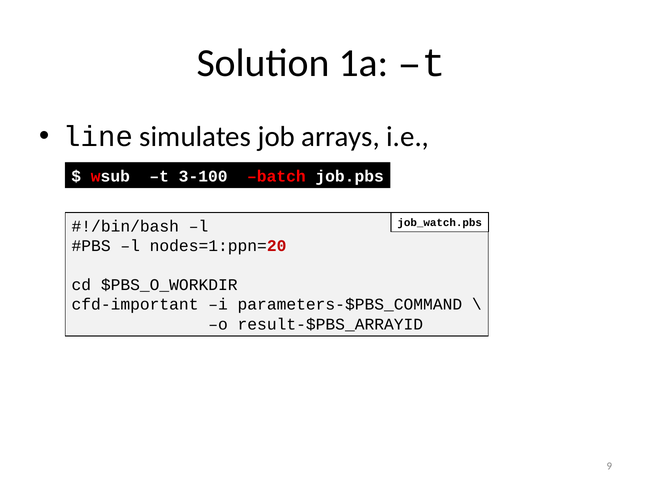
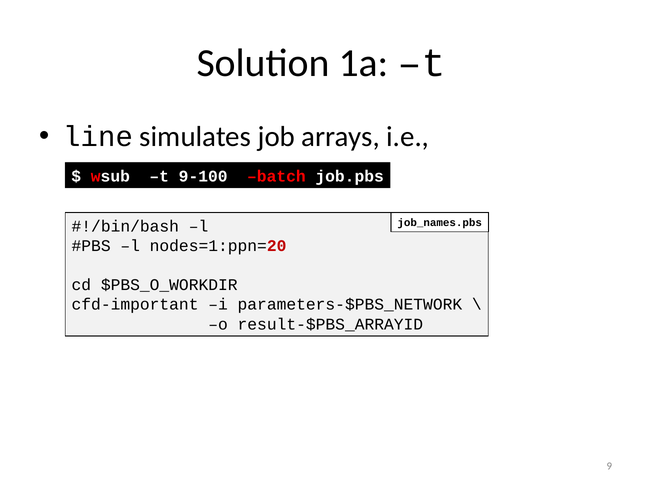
3-100: 3-100 -> 9-100 (203, 176)
job_watch.pbs: job_watch.pbs -> job_names.pbs (440, 223)
parameters-$PBS_COMMAND: parameters-$PBS_COMMAND -> parameters-$PBS_NETWORK (350, 305)
